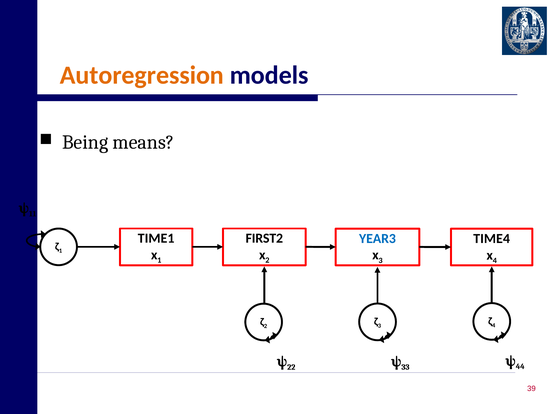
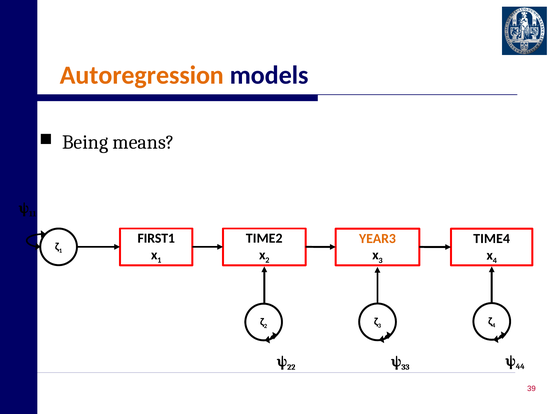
TIME1: TIME1 -> FIRST1 (156, 238)
FIRST2: FIRST2 -> TIME2 (264, 238)
YEAR3 colour: blue -> orange (377, 239)
